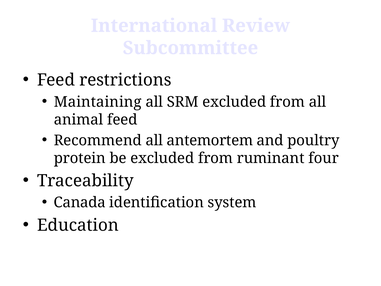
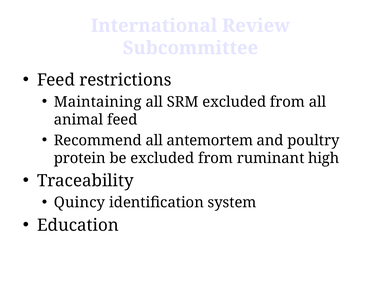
four: four -> high (324, 158)
Canada: Canada -> Quincy (80, 202)
